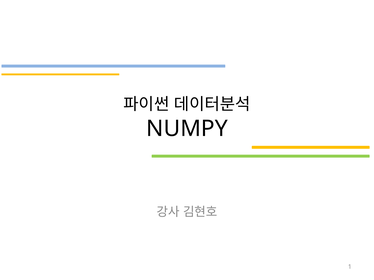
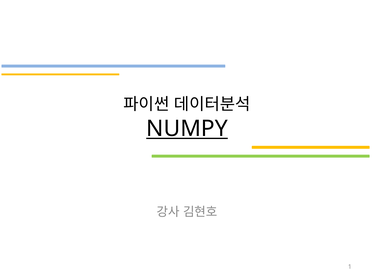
NUMPY underline: none -> present (187, 129)
